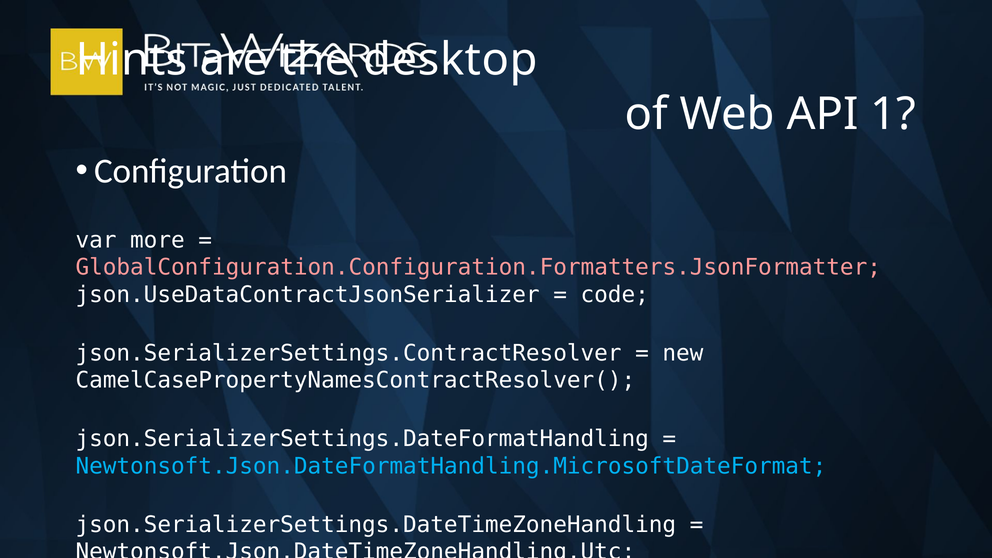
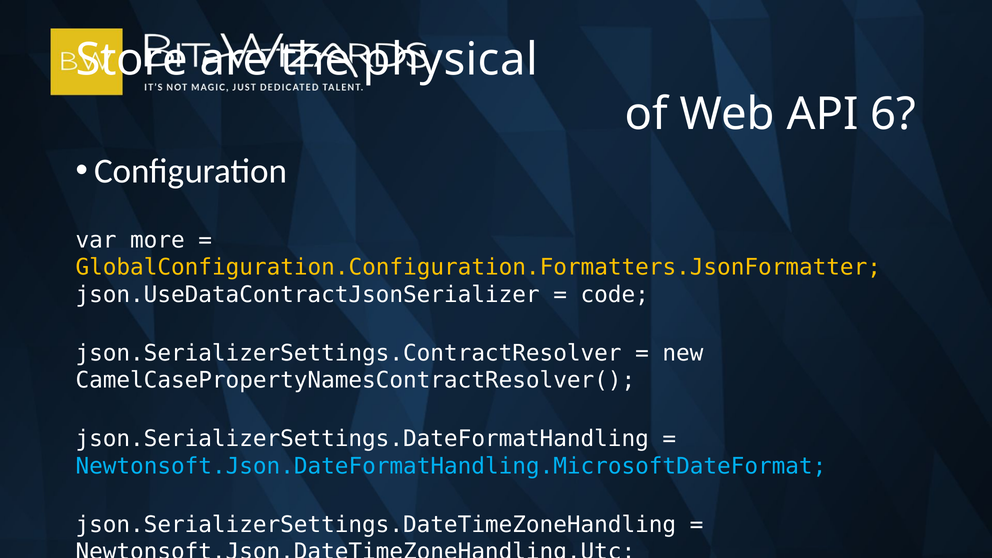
Hints: Hints -> Store (132, 60)
desktop: desktop -> physical (450, 60)
1: 1 -> 6 (893, 114)
GlobalConfiguration.Configuration.Formatters.JsonFormatter colour: pink -> yellow (478, 267)
